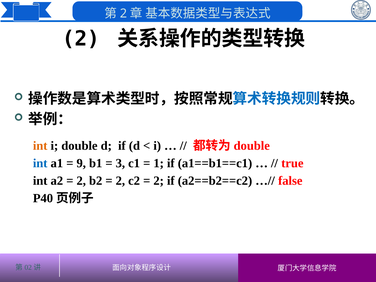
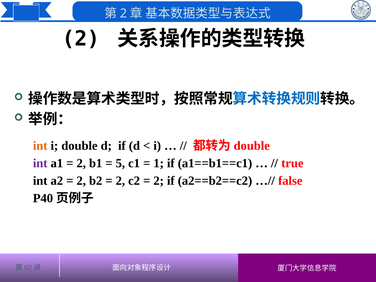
int colour: blue -> purple (40, 163)
9: 9 -> 2 (81, 163)
3: 3 -> 5 (120, 163)
